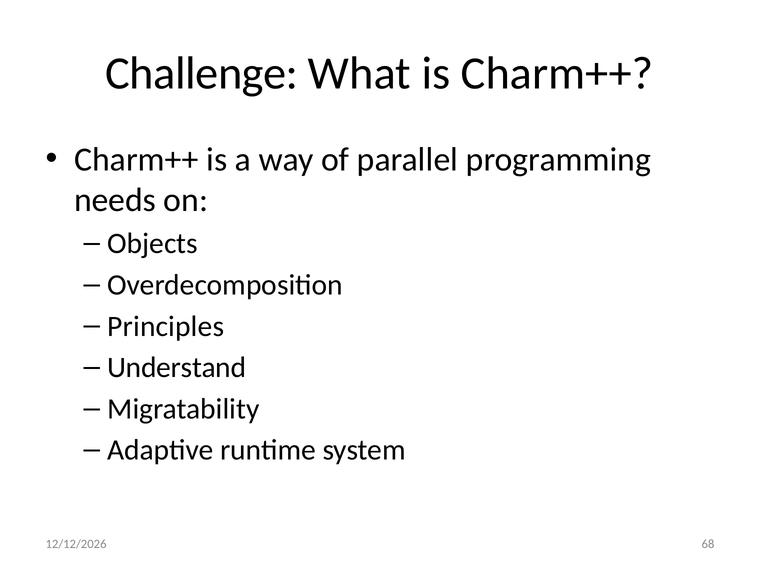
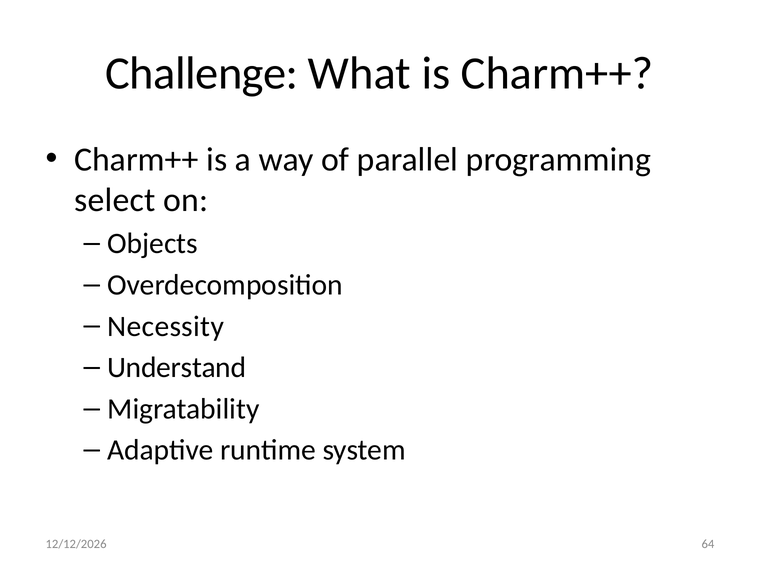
needs: needs -> select (115, 200)
Principles: Principles -> Necessity (166, 326)
68: 68 -> 64 (708, 544)
